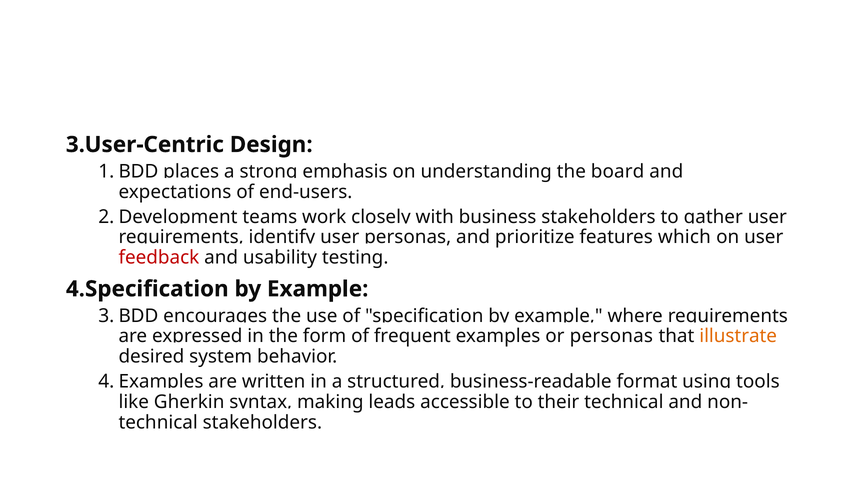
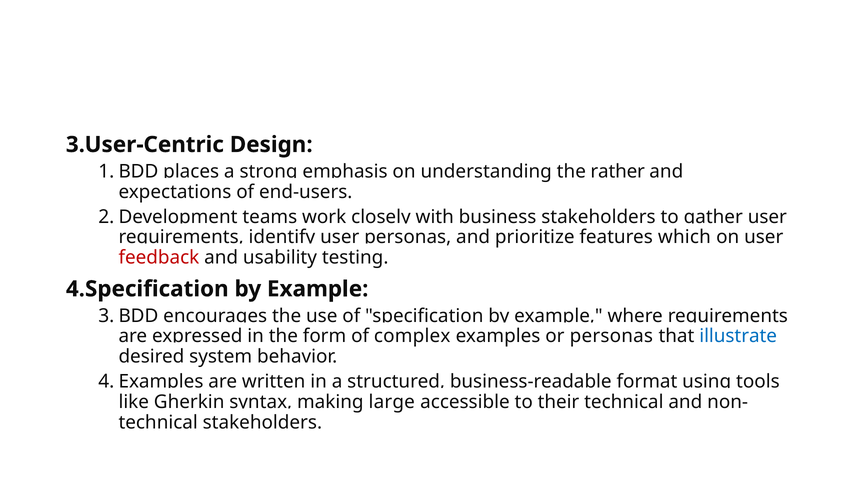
board: board -> rather (618, 171)
frequent: frequent -> complex (412, 336)
illustrate colour: orange -> blue (738, 336)
leads: leads -> large (392, 402)
